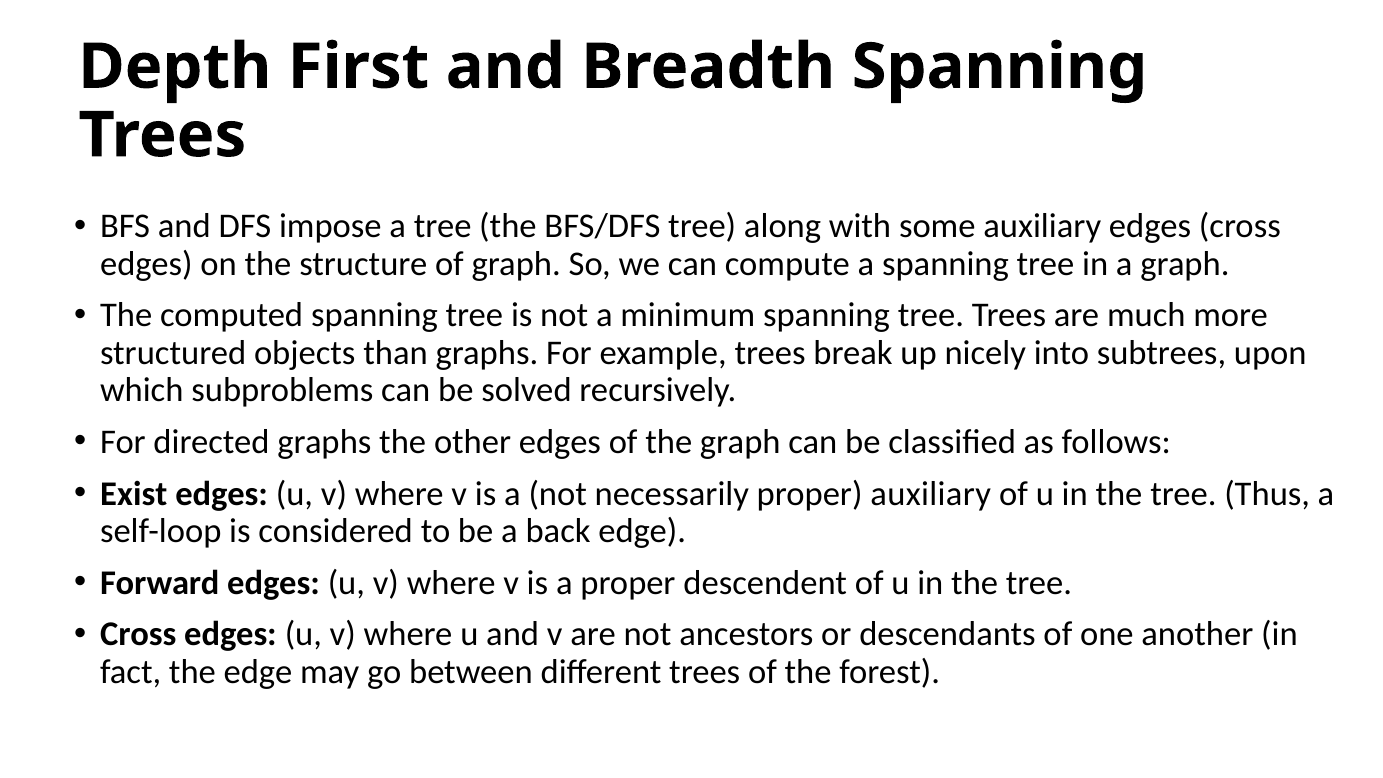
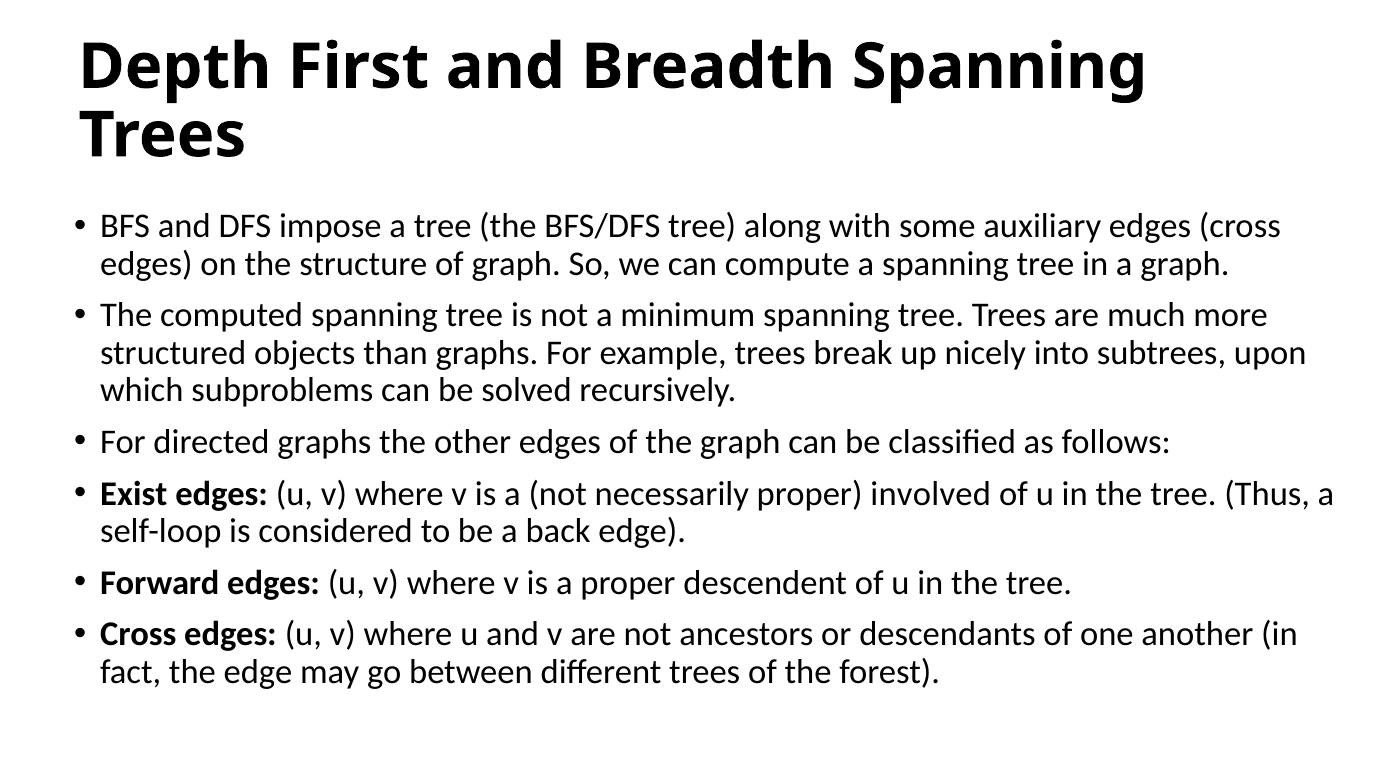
proper auxiliary: auxiliary -> involved (931, 494)
